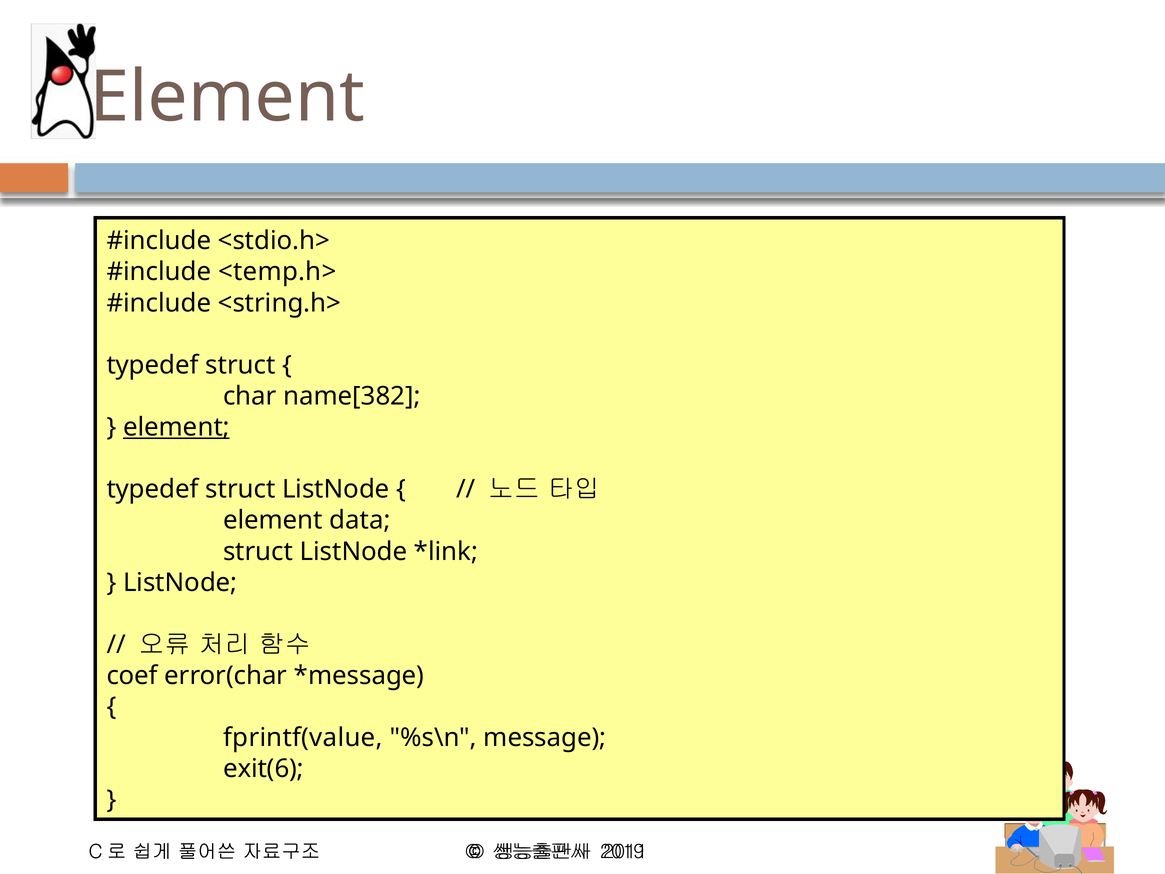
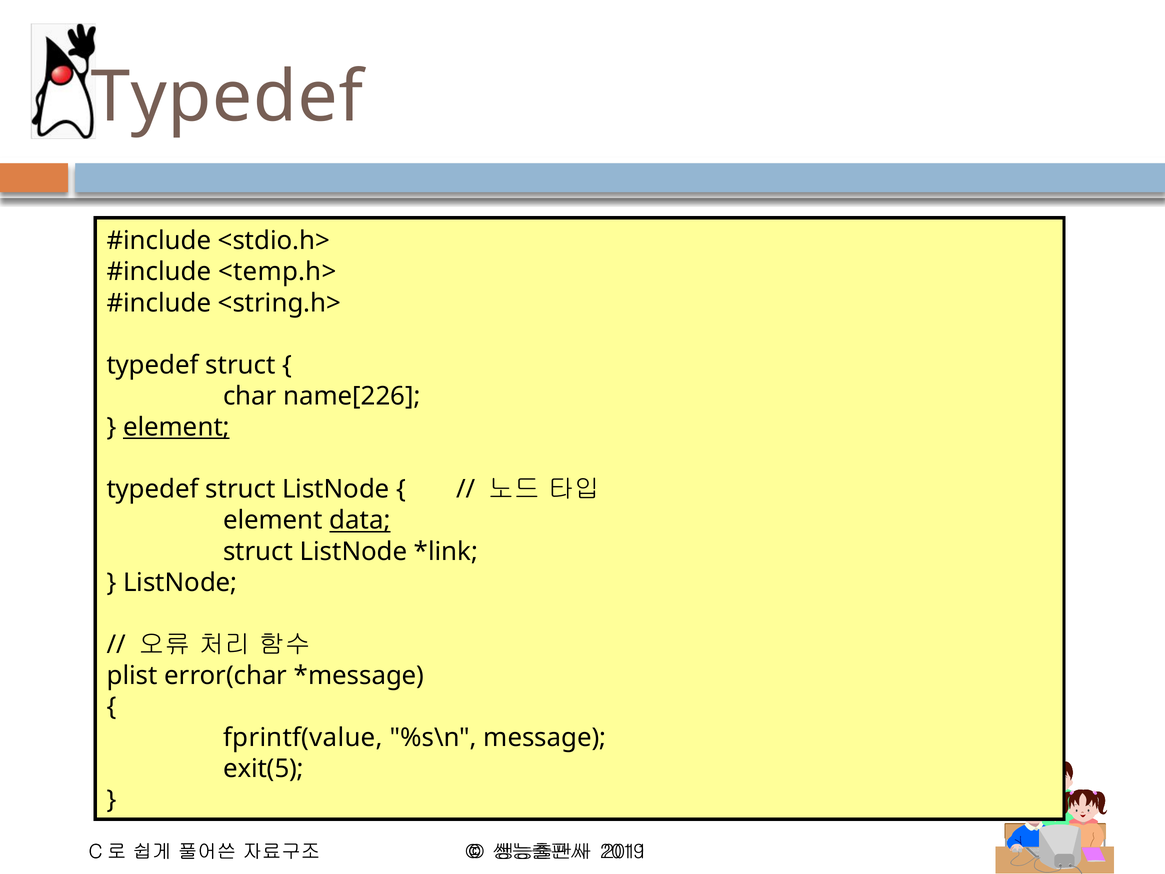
Element: Element -> Typedef (227, 97)
name[382: name[382 -> name[226 (352, 396)
data underline: none -> present (360, 520)
coef: coef -> plist (132, 676)
exit(6: exit(6 -> exit(5 (263, 769)
